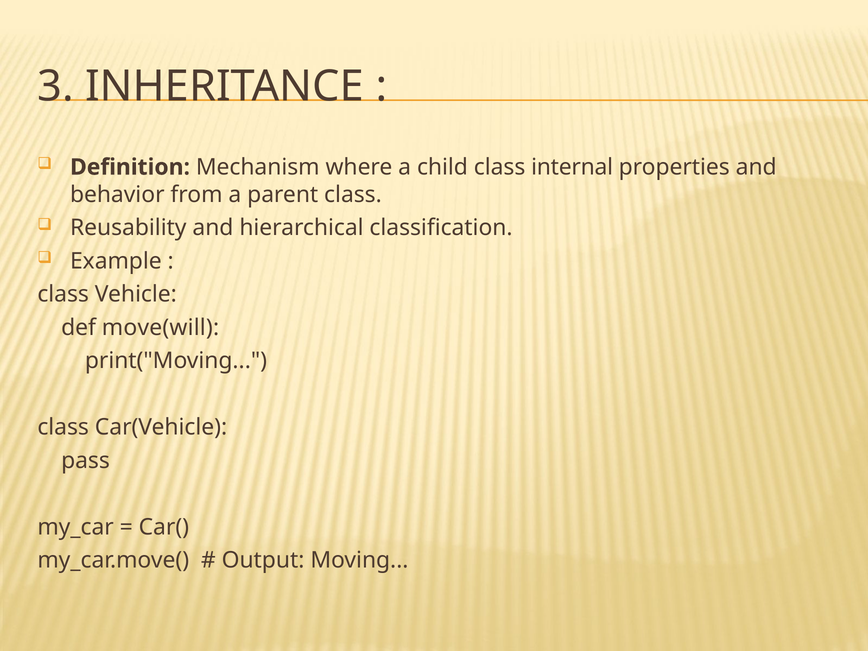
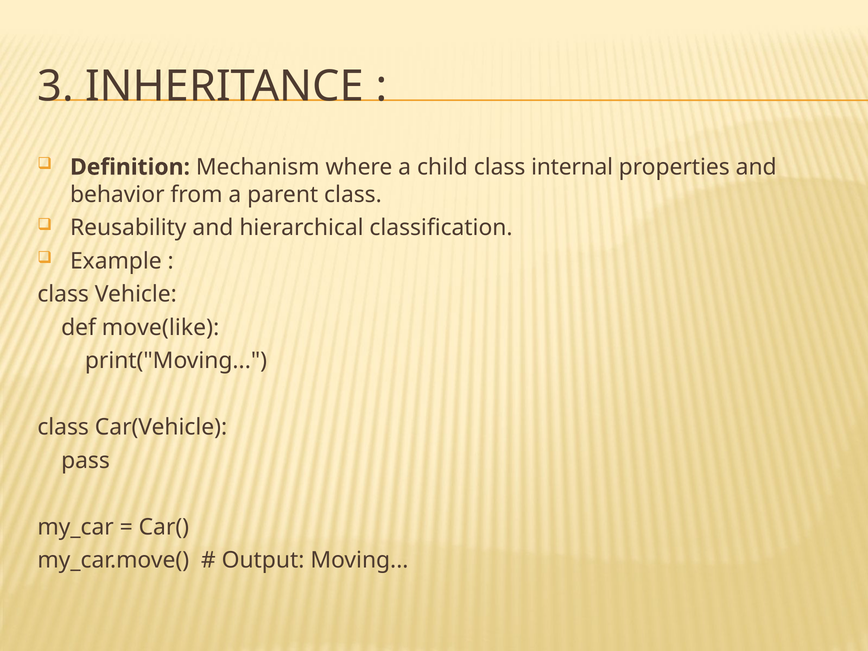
move(will: move(will -> move(like (161, 328)
